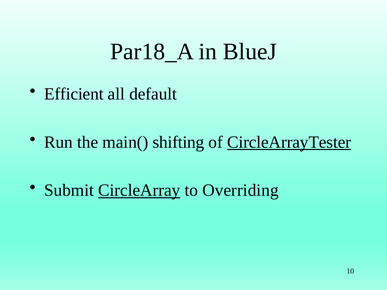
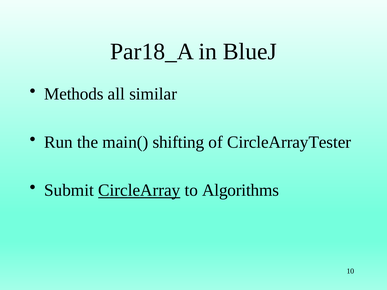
Efficient: Efficient -> Methods (74, 94)
default: default -> similar (153, 94)
CircleArrayTester underline: present -> none (289, 142)
Overriding: Overriding -> Algorithms (241, 190)
